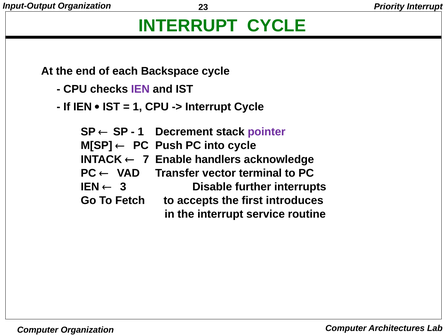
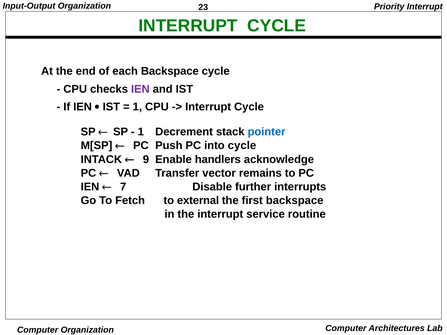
pointer colour: purple -> blue (267, 132)
7: 7 -> 9 (146, 159)
terminal: terminal -> remains (260, 173)
3: 3 -> 7 (123, 187)
accepts: accepts -> external (198, 201)
first introduces: introduces -> backspace (295, 201)
